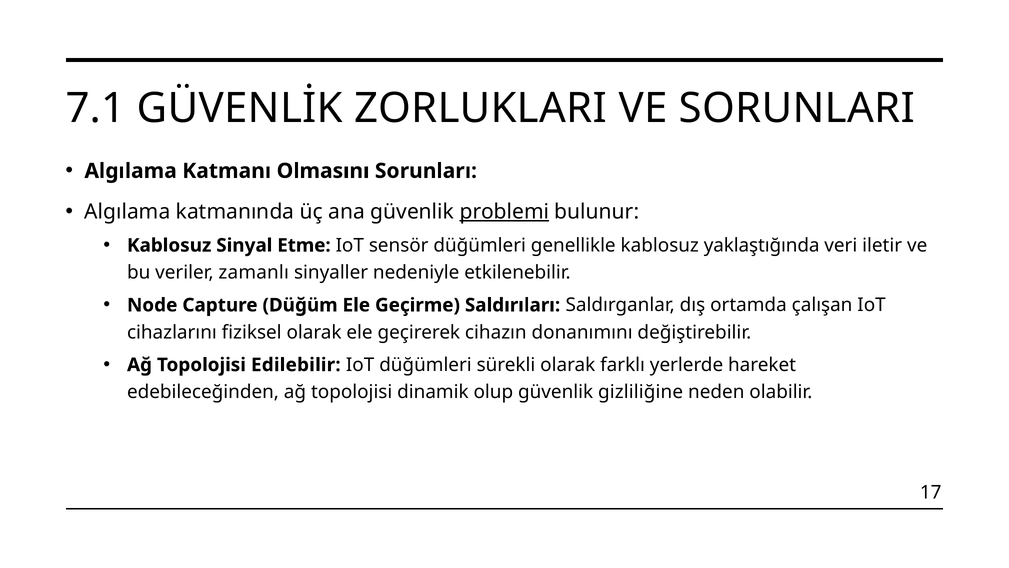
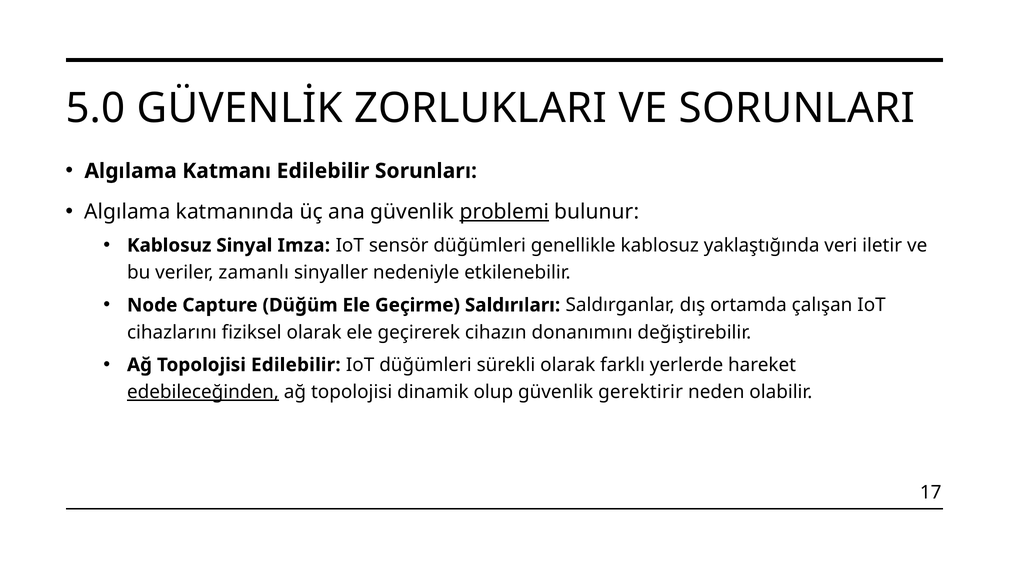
7.1: 7.1 -> 5.0 (95, 108)
Katmanı Olmasını: Olmasını -> Edilebilir (323, 171)
Etme: Etme -> Imza (304, 245)
edebileceğinden underline: none -> present (203, 392)
gizliliğine: gizliliğine -> gerektirir (641, 392)
